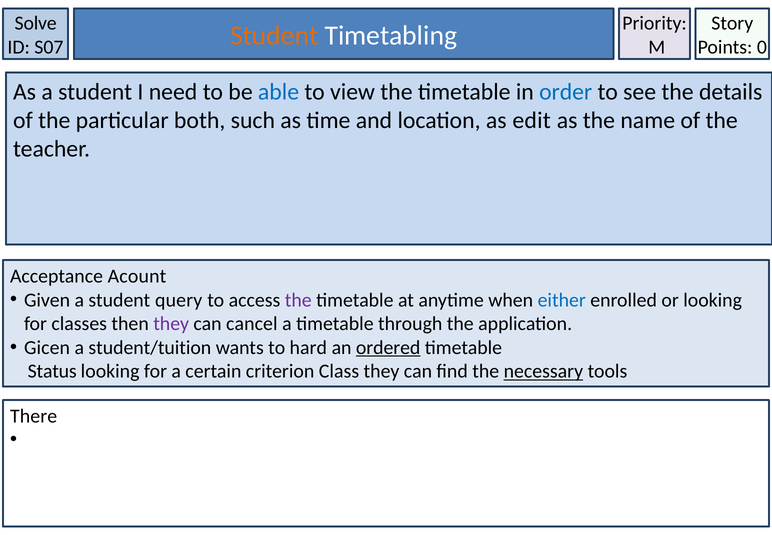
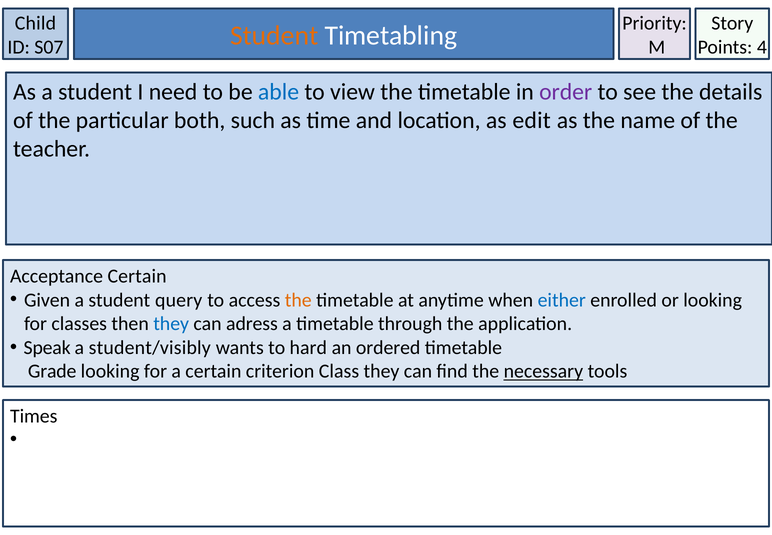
Solve: Solve -> Child (35, 23)
0: 0 -> 4 (762, 47)
order colour: blue -> purple (566, 92)
Acceptance Acount: Acount -> Certain (137, 276)
the colour: purple -> orange (298, 300)
they colour: purple -> blue (171, 324)
cancel: cancel -> adress (252, 324)
Gicen: Gicen -> Speak (47, 347)
student/tuition: student/tuition -> student/visibly (150, 347)
ordered underline: present -> none (388, 347)
Status: Status -> Grade (52, 371)
There: There -> Times (34, 416)
